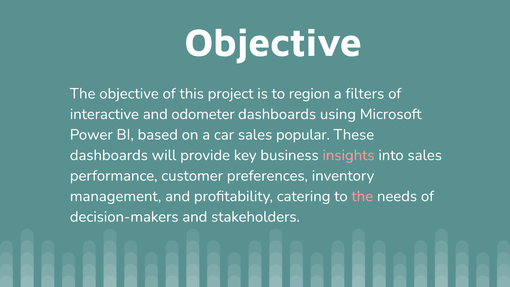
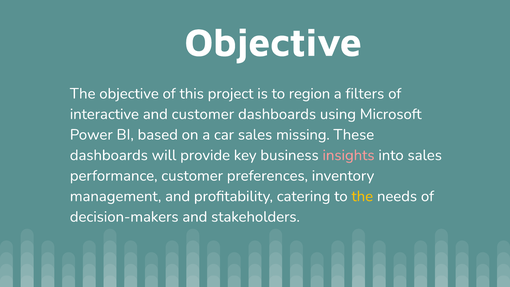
and odometer: odometer -> customer (203, 114)
popular: popular -> missing (303, 135)
the colour: pink -> yellow (362, 196)
